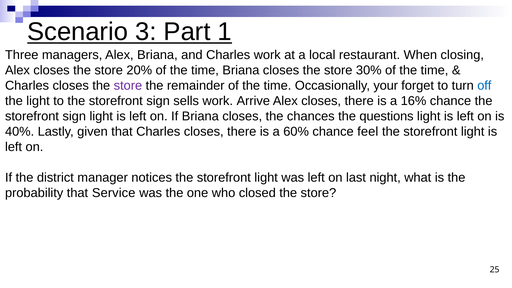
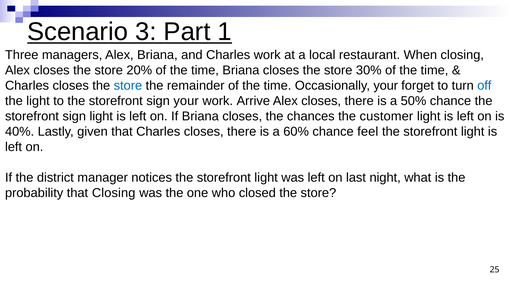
store colour: purple -> blue (128, 86)
sign sells: sells -> your (186, 101)
16%: 16% -> 50% (414, 101)
questions: questions -> customer (386, 116)
that Service: Service -> Closing (114, 193)
